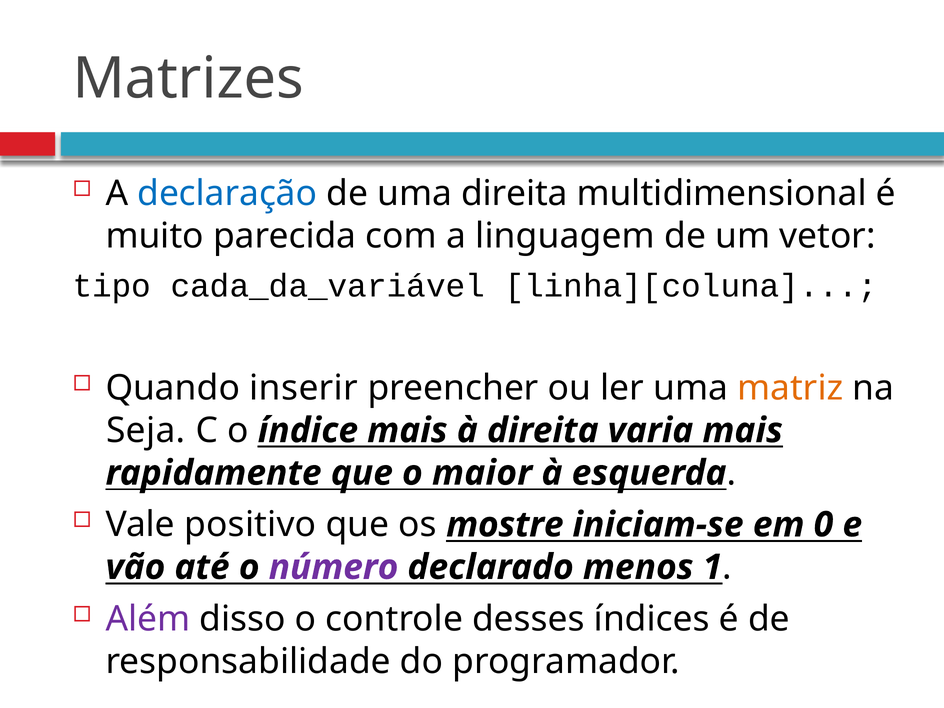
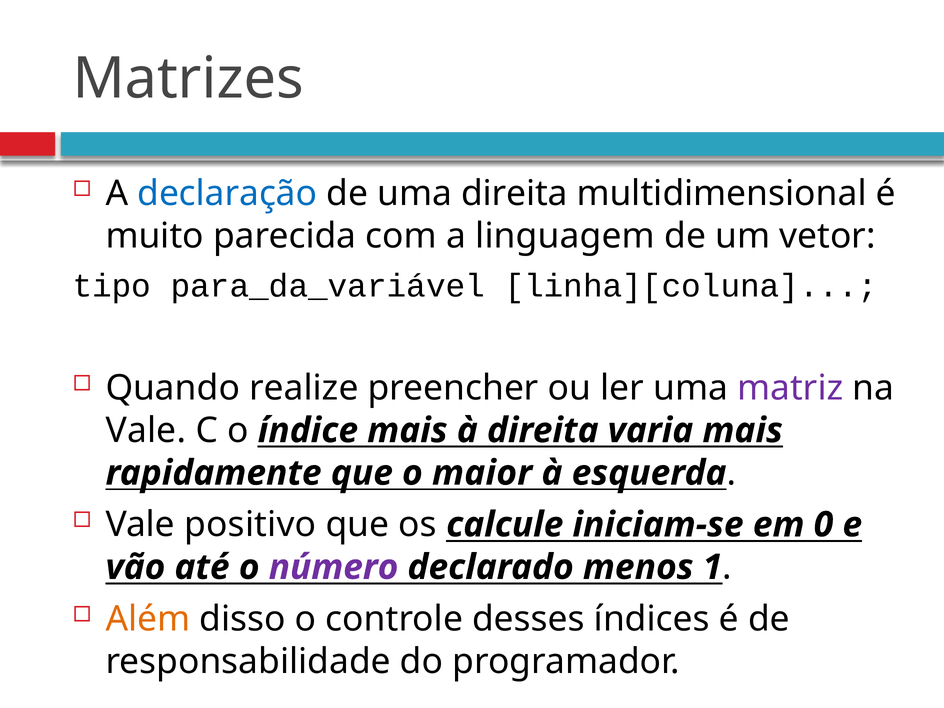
cada_da_variável: cada_da_variável -> para_da_variável (328, 286)
inserir: inserir -> realize (304, 388)
matriz colour: orange -> purple (790, 388)
Seja: Seja -> Vale (146, 431)
mostre: mostre -> calcule (505, 525)
Além colour: purple -> orange (148, 619)
